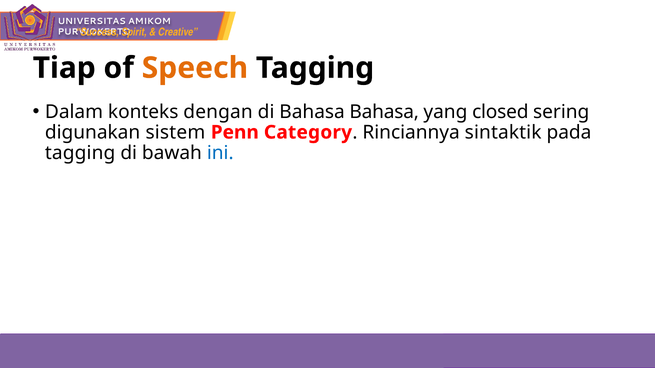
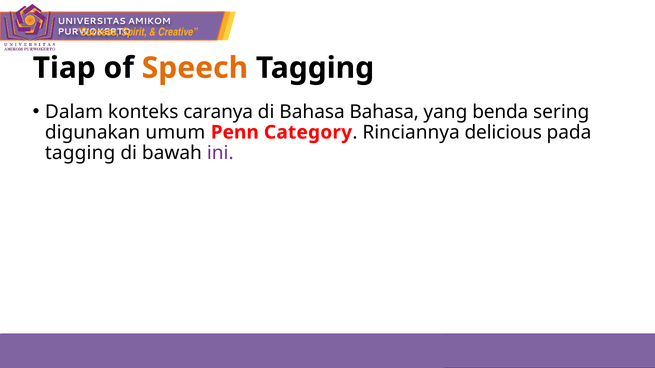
dengan: dengan -> caranya (218, 112)
closed: closed -> benda (500, 112)
sistem: sistem -> umum (175, 132)
sintaktik: sintaktik -> delicious (503, 132)
ini colour: blue -> purple (220, 153)
